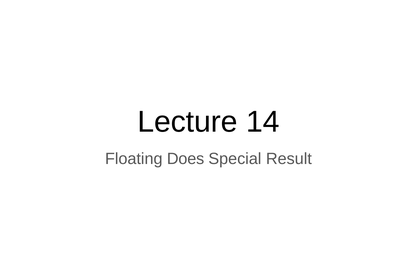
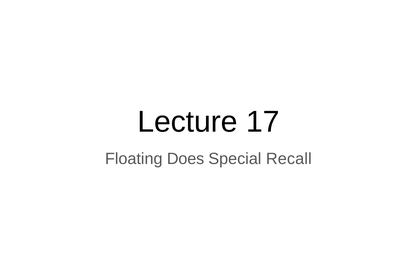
14: 14 -> 17 (263, 122)
Result: Result -> Recall (289, 159)
